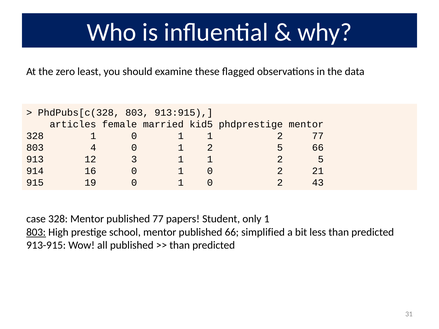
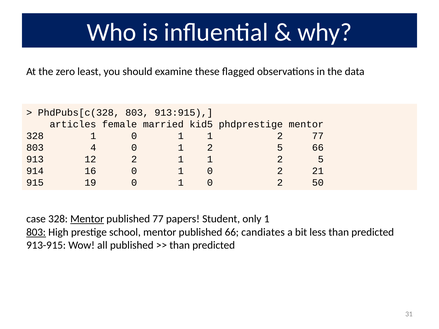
12 3: 3 -> 2 (134, 159)
43: 43 -> 50 (318, 183)
Mentor underline: none -> present (87, 219)
simplified: simplified -> candiates (263, 232)
